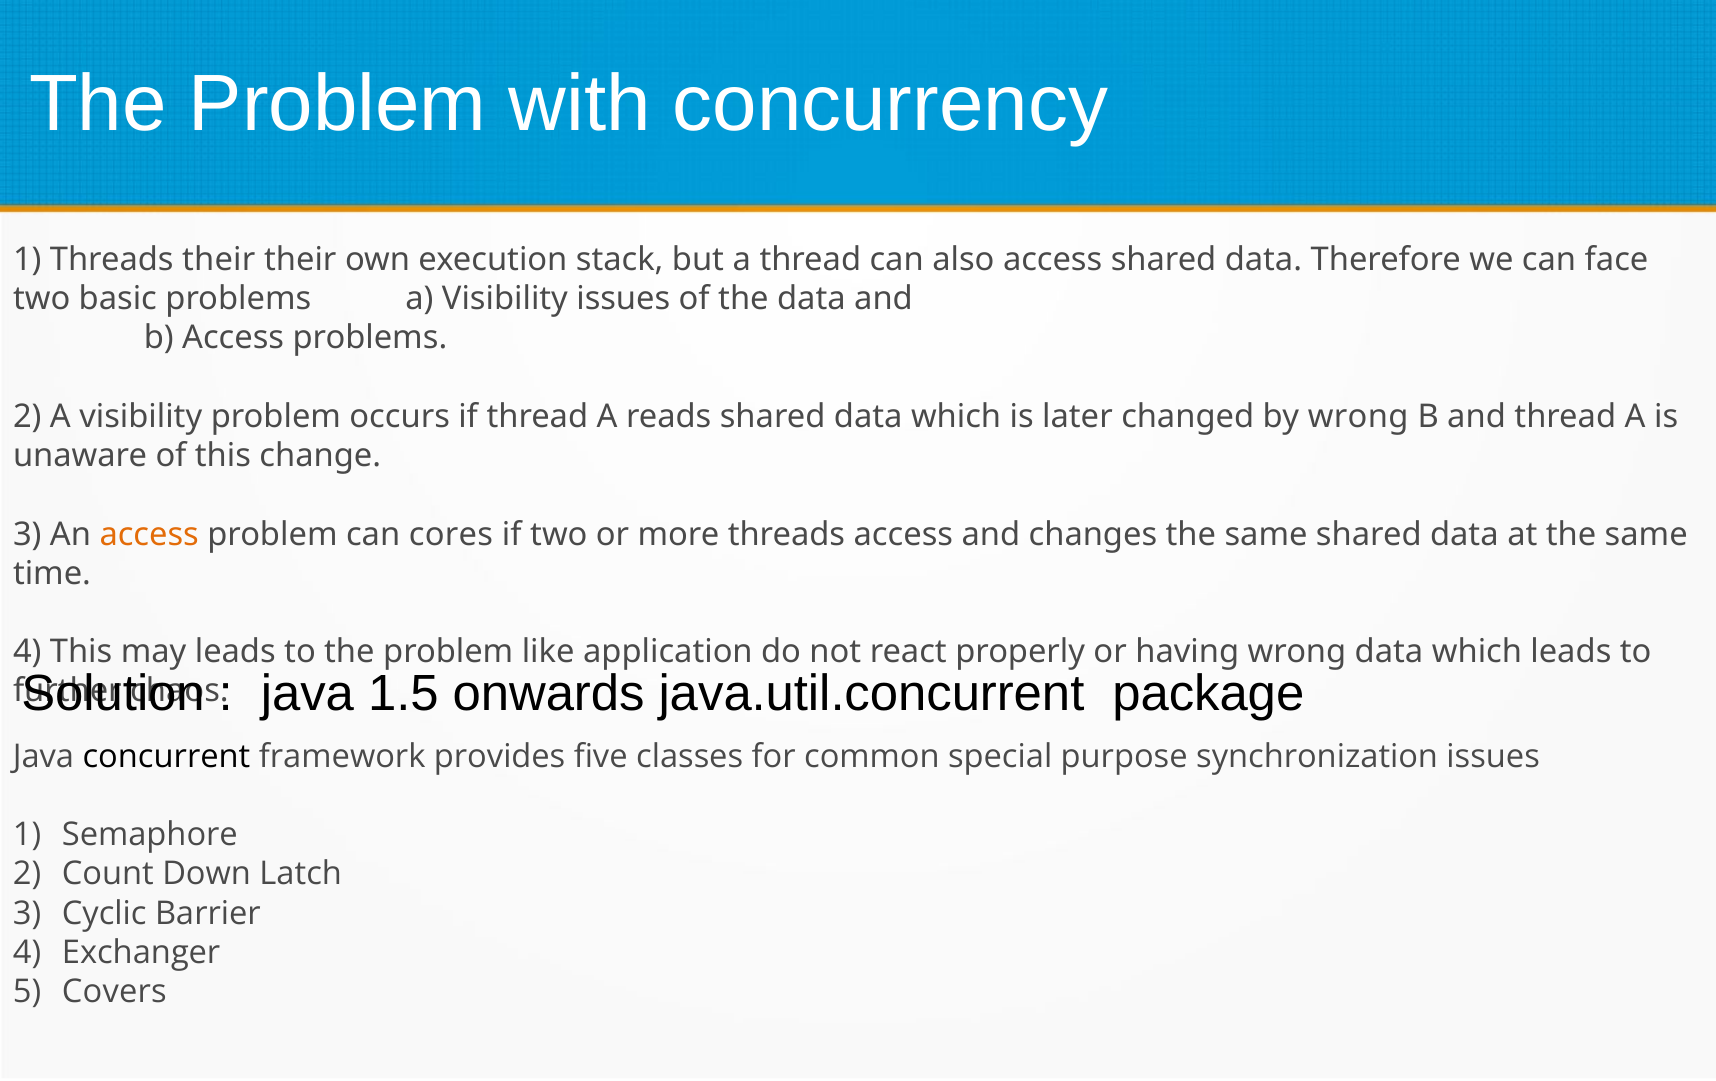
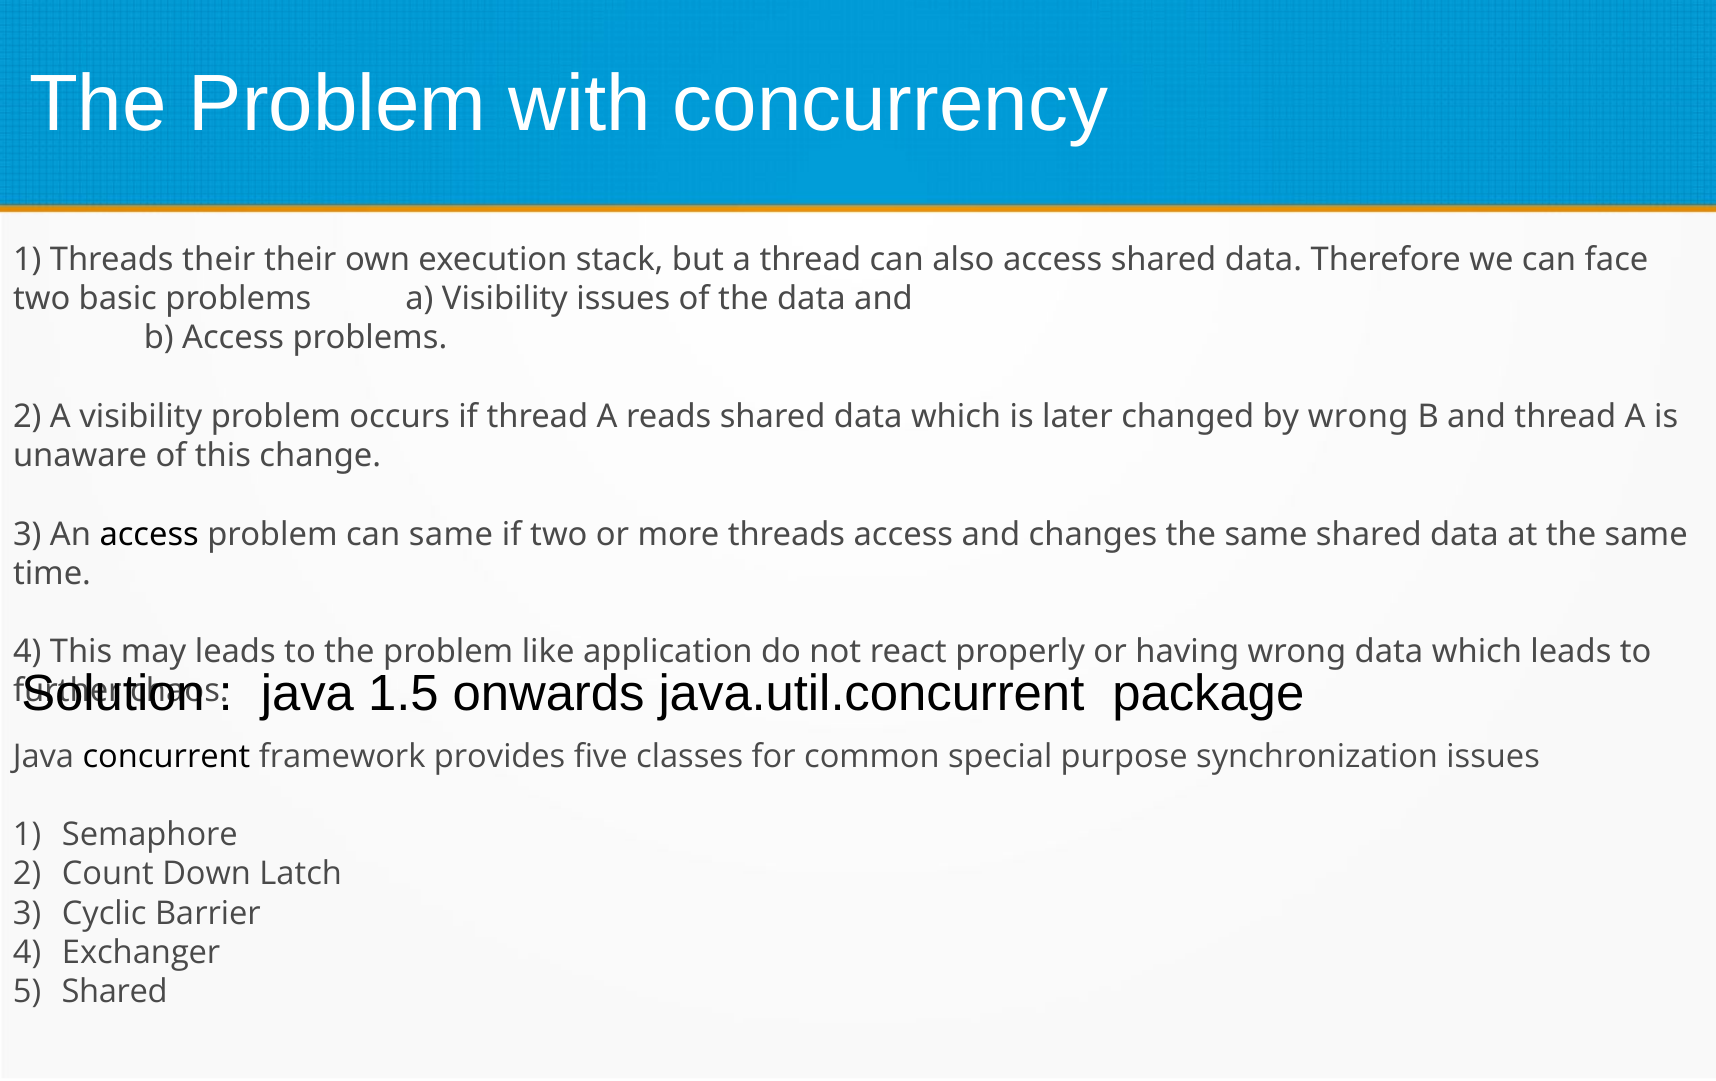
access colour: orange -> black (149, 534)
can cores: cores -> same (451, 534)
Covers: Covers -> Shared (115, 992)
